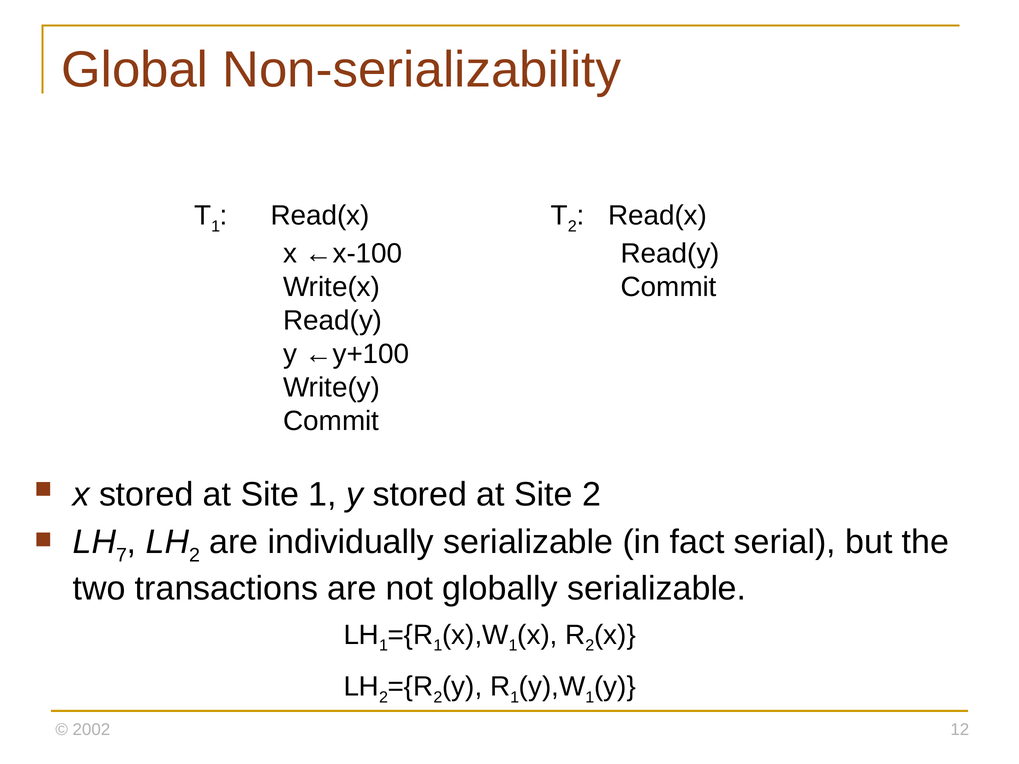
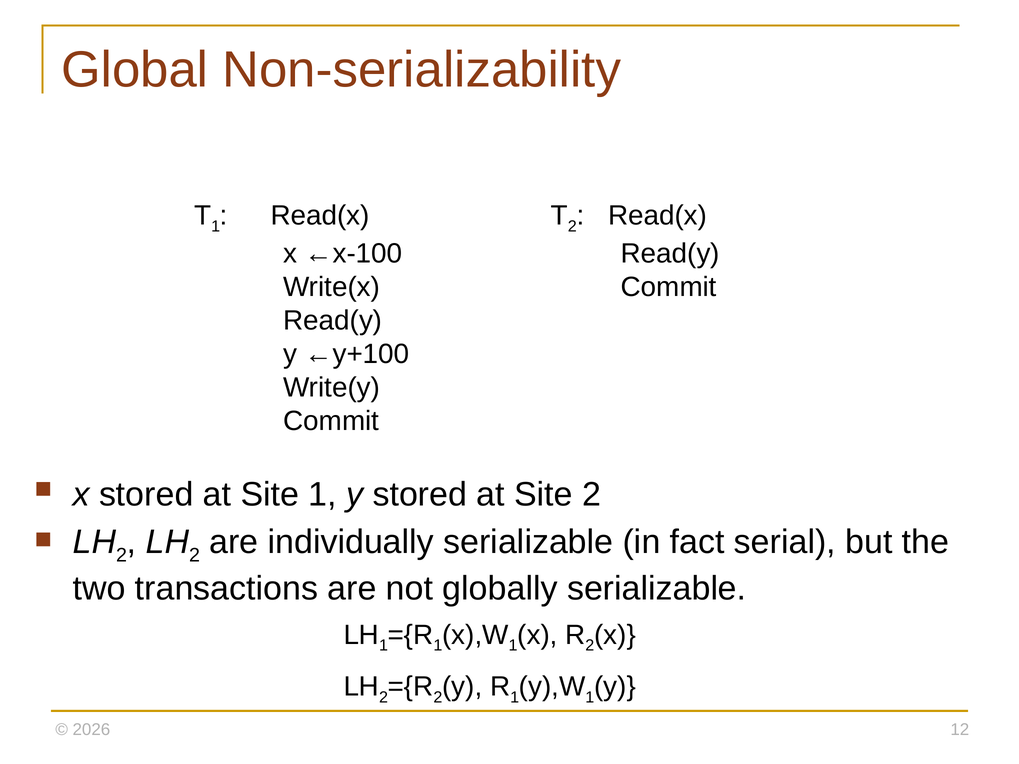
7: 7 -> 2 (121, 555)
2002: 2002 -> 2026 (91, 730)
